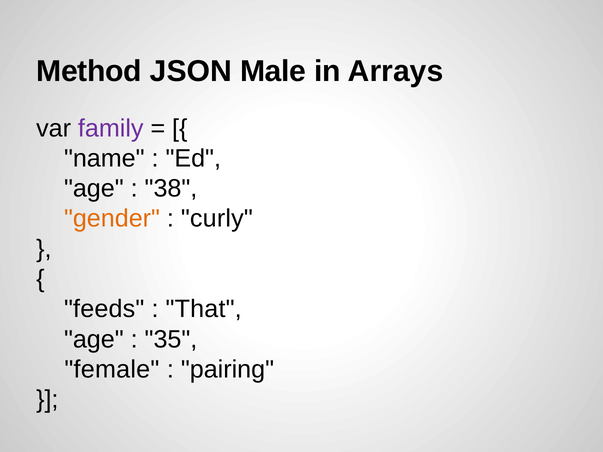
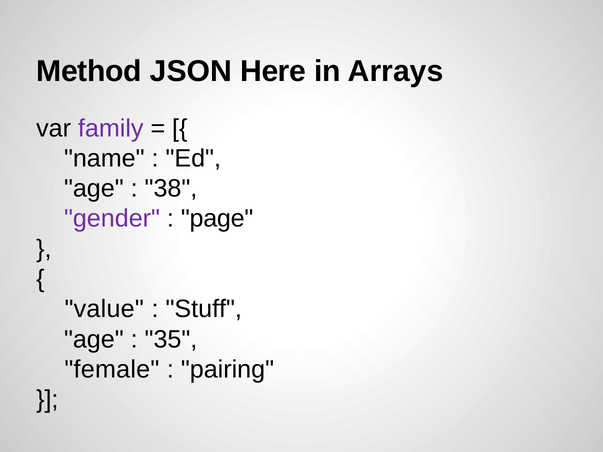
Male: Male -> Here (273, 71)
gender colour: orange -> purple (112, 219)
curly: curly -> page (217, 219)
feeds: feeds -> value (104, 309)
That: That -> Stuff (204, 309)
